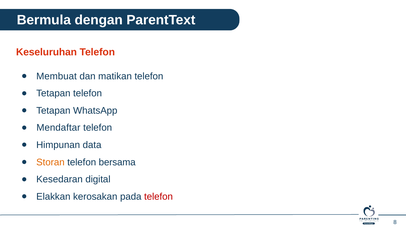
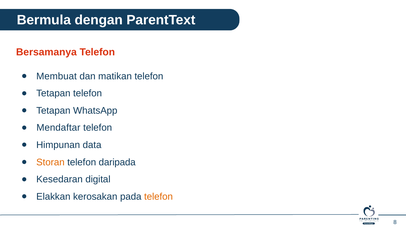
Keseluruhan: Keseluruhan -> Bersamanya (46, 52)
bersama: bersama -> daripada (117, 162)
telefon colour: red -> orange (158, 196)
